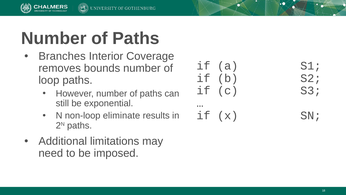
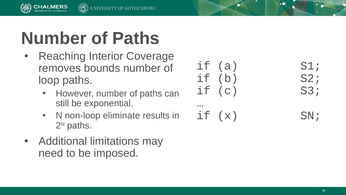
Branches: Branches -> Reaching (62, 56)
